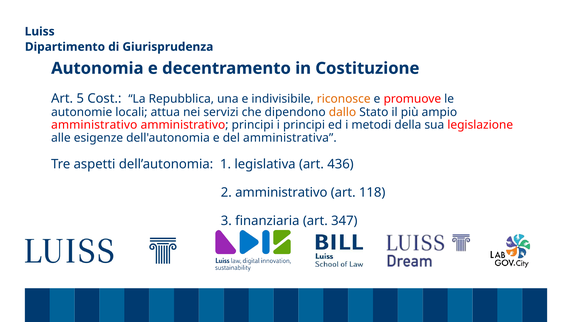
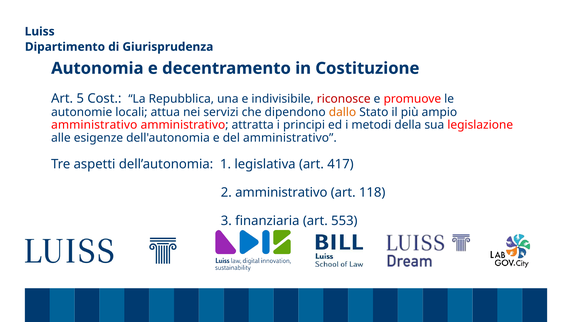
riconosce colour: orange -> red (344, 99)
amministrativo principi: principi -> attratta (253, 125)
del amministrativa: amministrativa -> amministrativo (290, 138)
436: 436 -> 417 (340, 164)
347: 347 -> 553 (344, 221)
